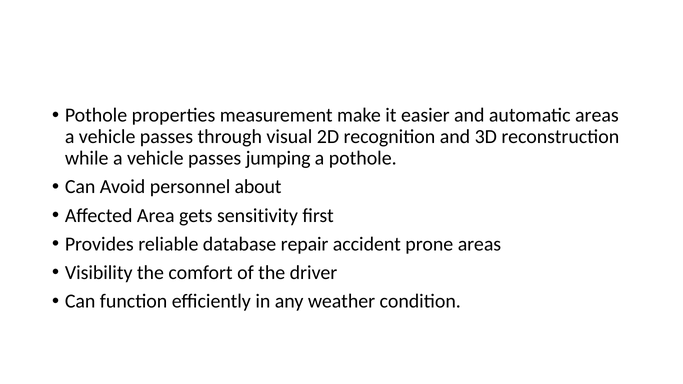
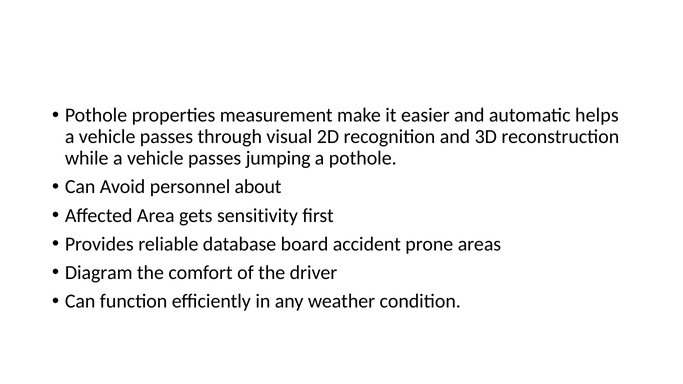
automatic areas: areas -> helps (597, 115)
repair: repair -> board (305, 244)
Visibility: Visibility -> Diagram (99, 273)
